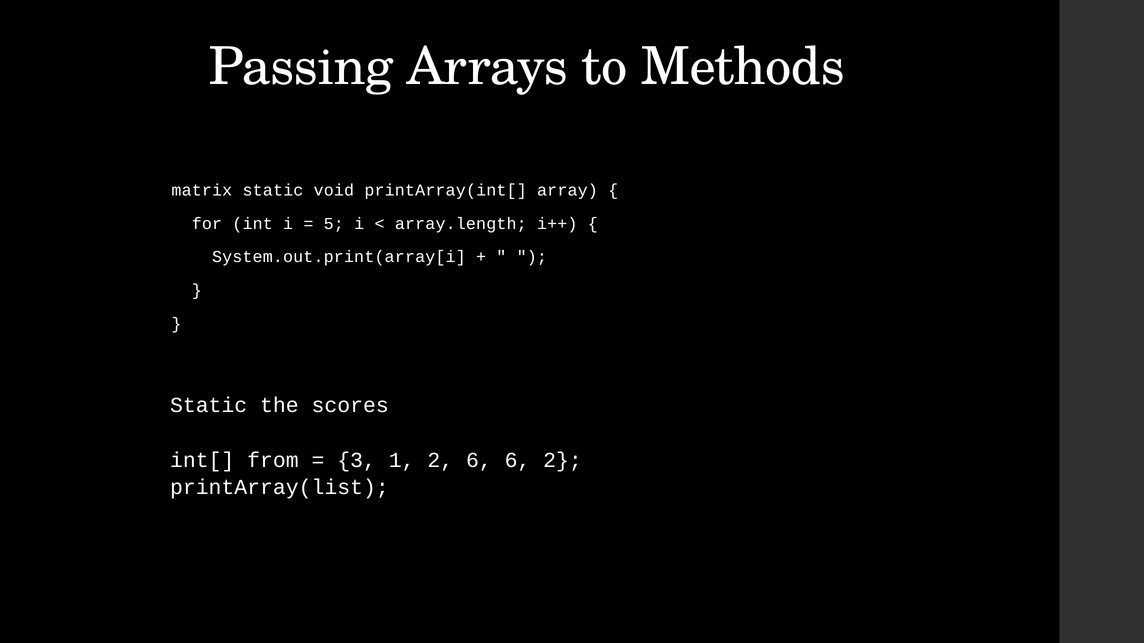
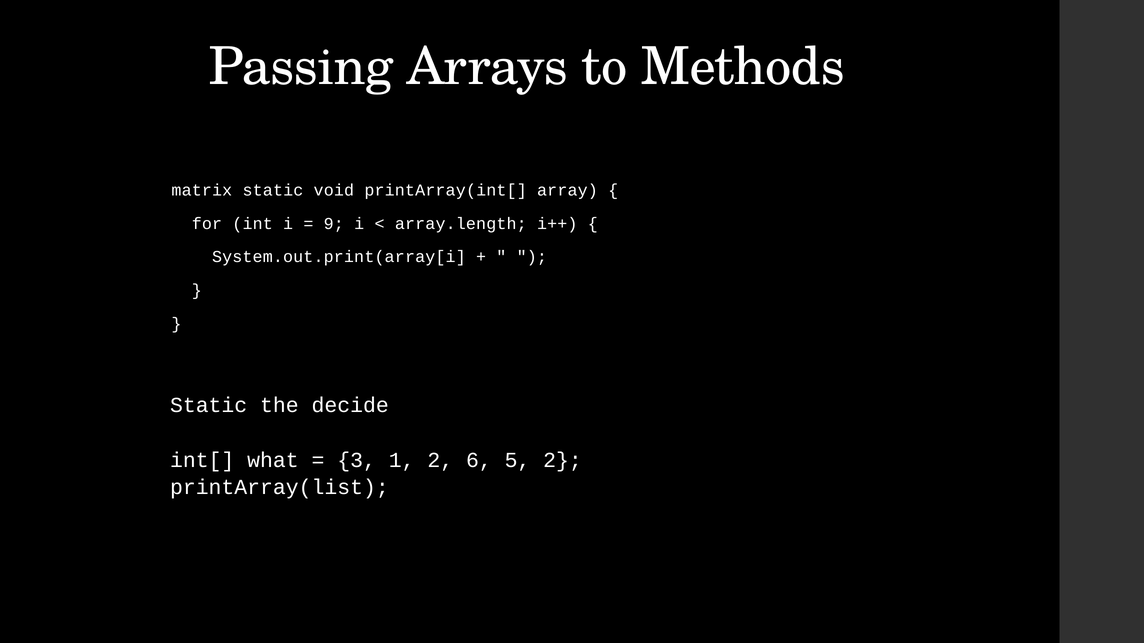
5: 5 -> 9 (334, 224)
scores: scores -> decide (350, 405)
from: from -> what (273, 460)
6 6: 6 -> 5 (517, 460)
